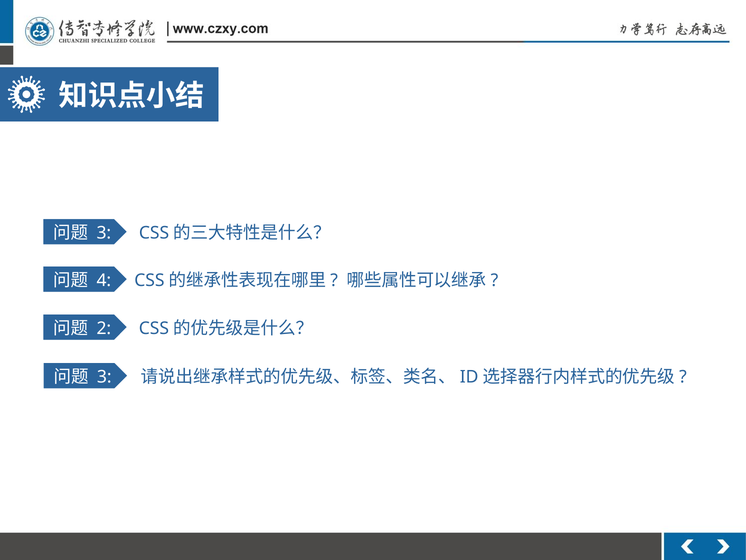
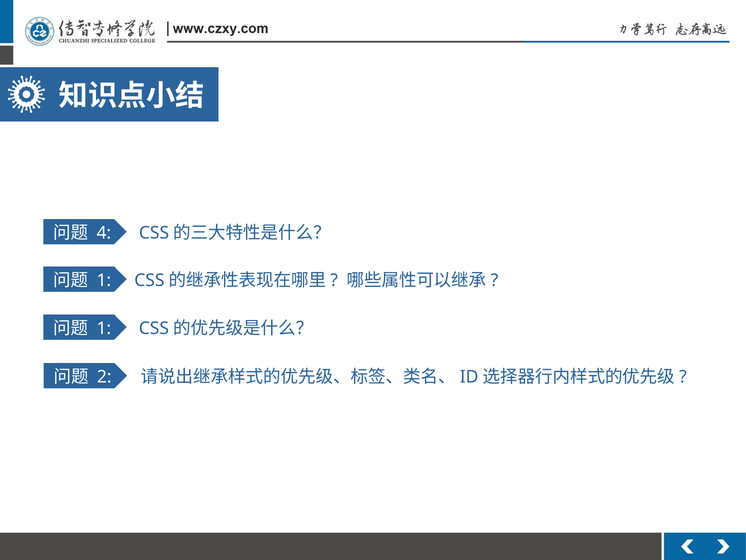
3: 3 -> 4 (104, 233)
4: 4 -> 1 (104, 280)
2: 2 -> 1 (104, 328)
3: 3 -> 2 (104, 377)
